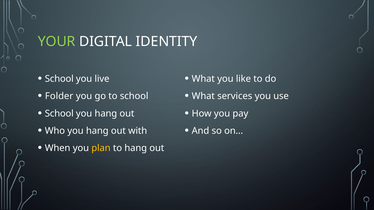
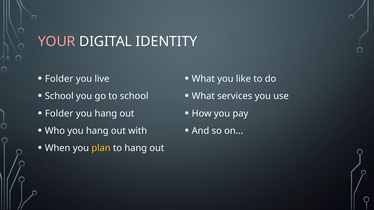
YOUR colour: light green -> pink (57, 42)
School: School -> Folder (59, 79)
Folder: Folder -> School (59, 96)
School: School -> Folder (59, 114)
